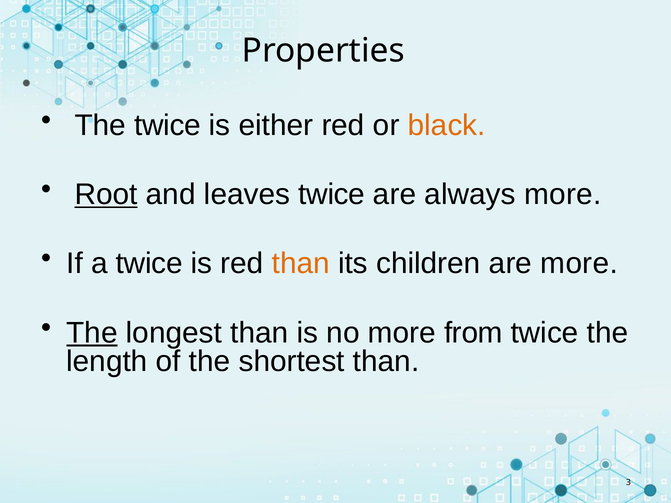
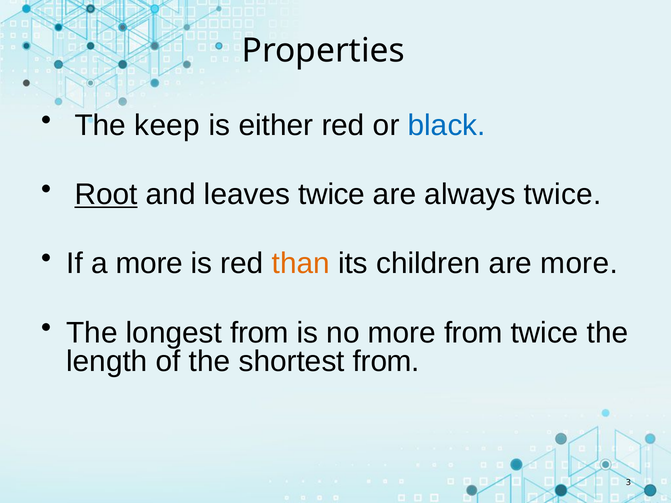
The twice: twice -> keep (167, 125)
black colour: orange -> blue (447, 125)
always more: more -> twice (563, 195)
a twice: twice -> more (149, 264)
The underline: present -> none (92, 333)
longest than: than -> from (259, 333)
shortest than: than -> from (386, 362)
